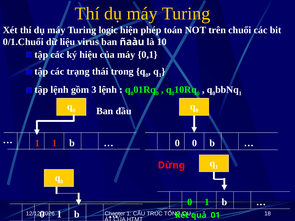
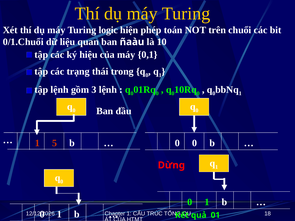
virus: virus -> quan (88, 42)
1 1: 1 -> 5 (55, 143)
